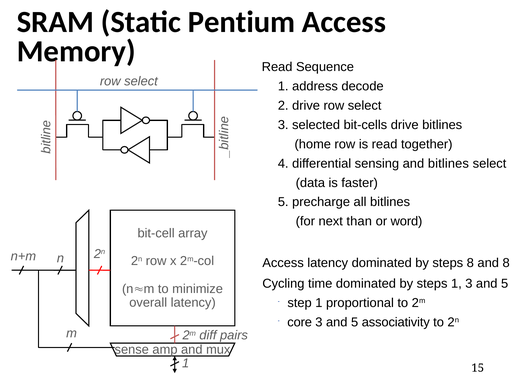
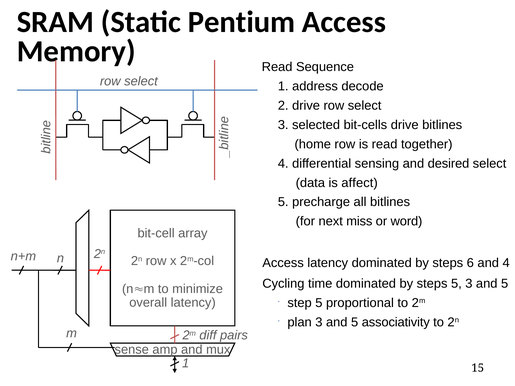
and bitlines: bitlines -> desired (449, 164)
faster: faster -> affect (360, 183)
than: than -> miss (359, 221)
steps 8: 8 -> 6 (470, 263)
and 8: 8 -> 4 (506, 263)
steps 1: 1 -> 5 (456, 284)
step 1: 1 -> 5 (319, 303)
core: core -> plan (300, 322)
